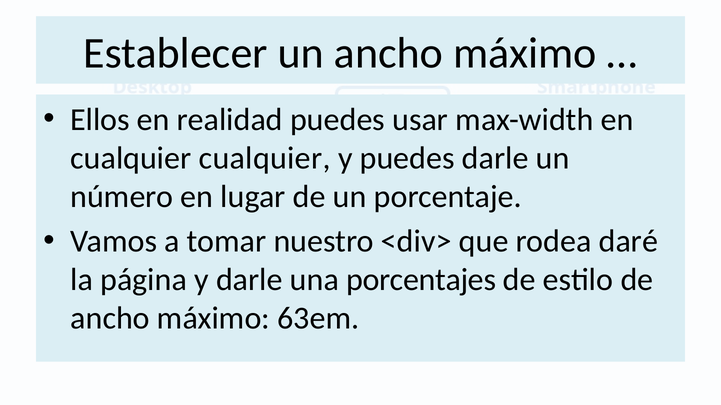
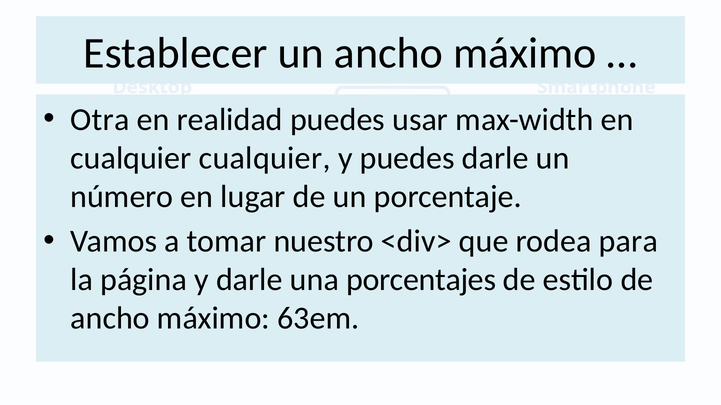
Ellos: Ellos -> Otra (100, 120)
daré: daré -> para (628, 242)
